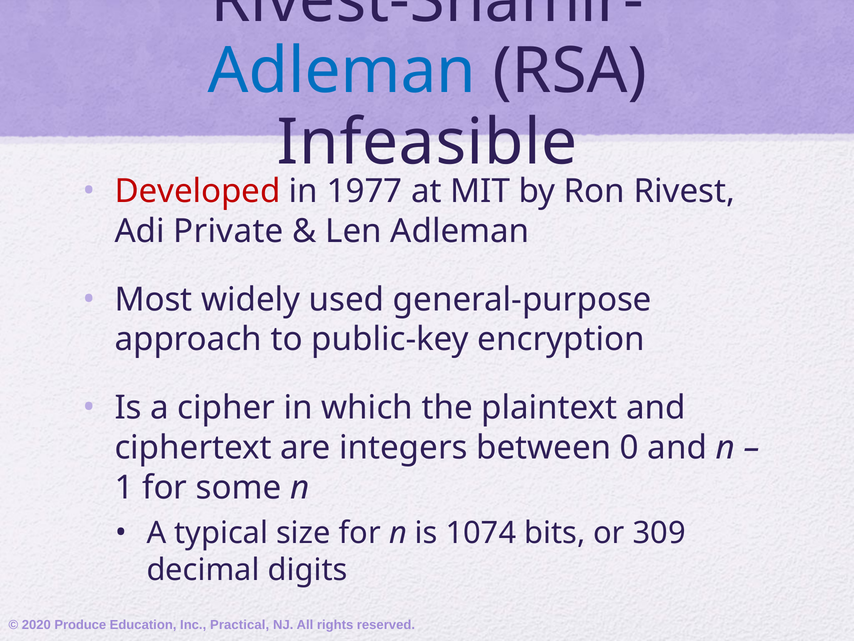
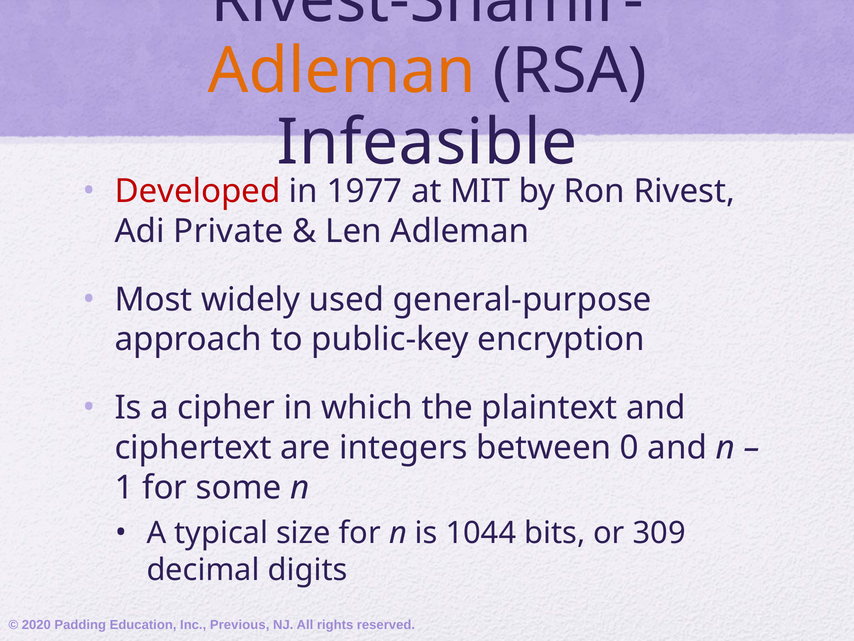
Adleman colour: blue -> orange (342, 71)
1074: 1074 -> 1044 (481, 533)
Produce: Produce -> Padding (80, 624)
Practical: Practical -> Previous (240, 624)
